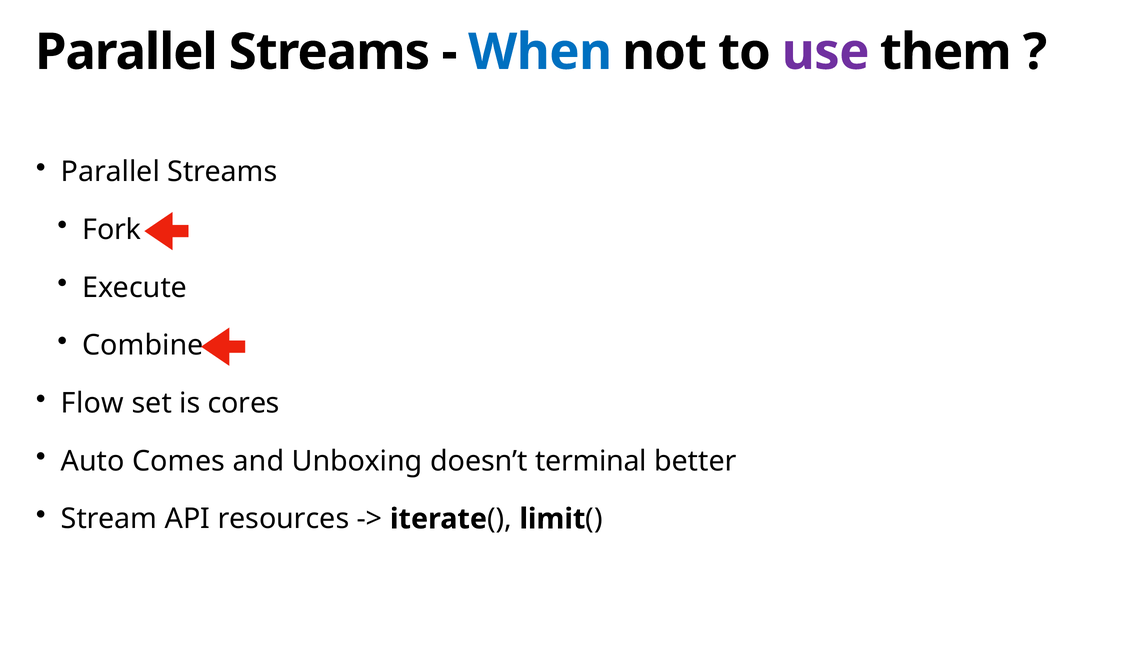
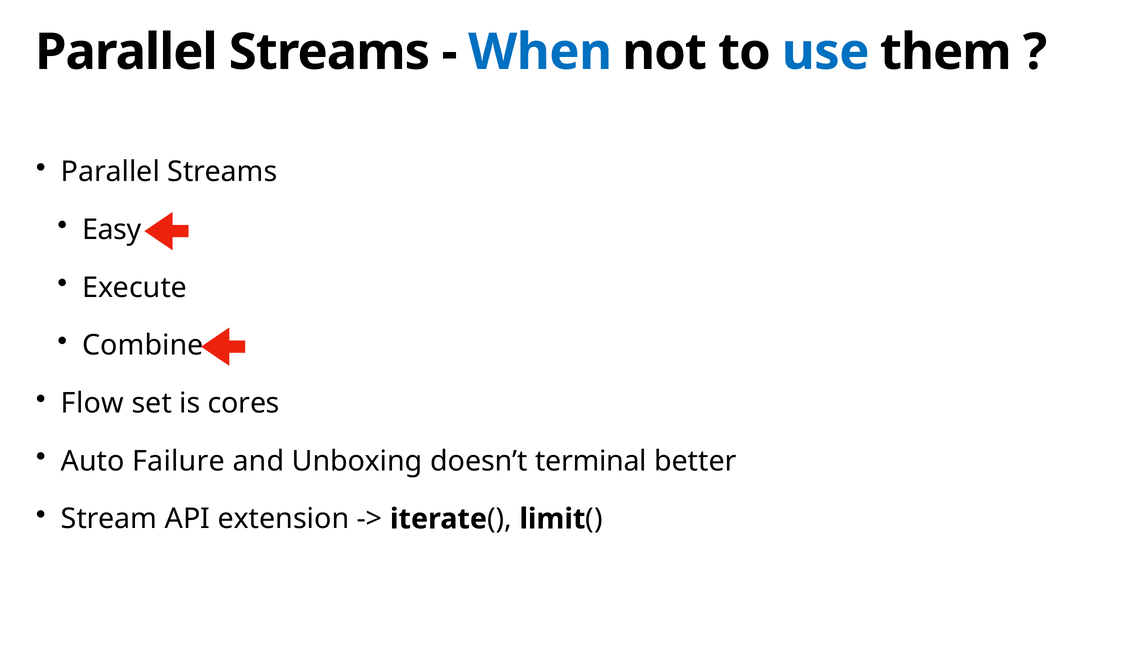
use colour: purple -> blue (826, 52)
Fork: Fork -> Easy (112, 230)
Comes: Comes -> Failure (179, 461)
resources: resources -> extension (283, 519)
